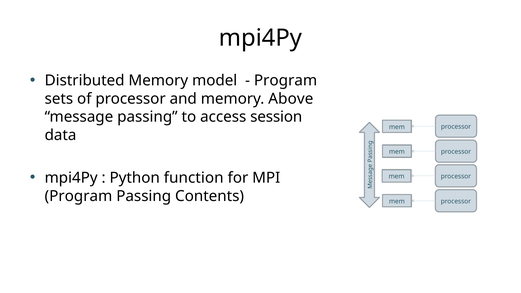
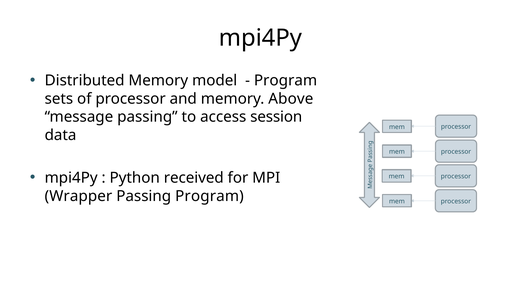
function: function -> received (194, 178)
Program: Program -> Wrapper (78, 196)
Passing Contents: Contents -> Program (209, 196)
